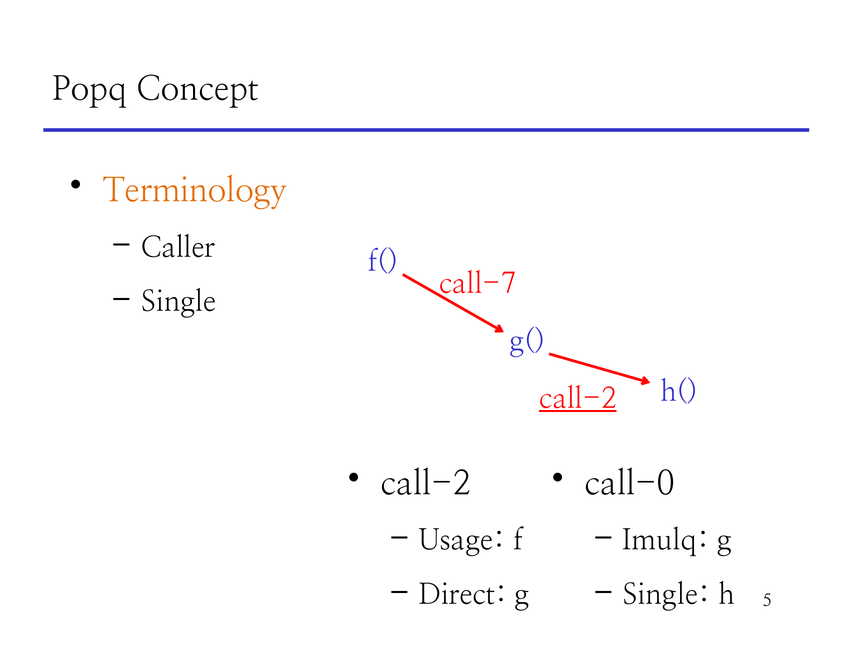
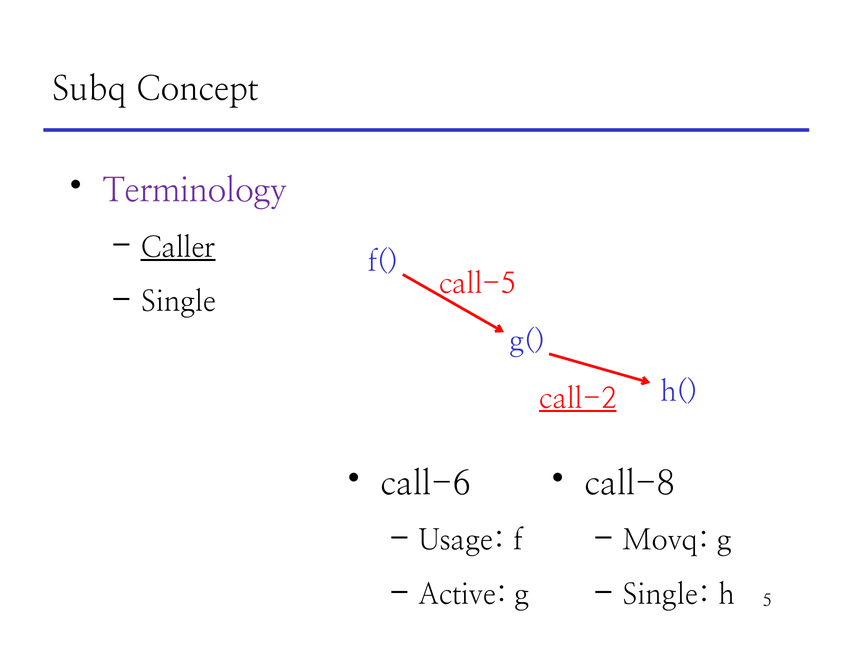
Popq: Popq -> Subq (89, 89)
Terminology colour: orange -> purple (195, 191)
Caller underline: none -> present (178, 248)
call-7: call-7 -> call-5 (478, 284)
call-2: call-2 -> call-6 (426, 484)
call-0: call-0 -> call-8 (630, 484)
Imulq: Imulq -> Movq (666, 541)
Direct: Direct -> Active (463, 595)
